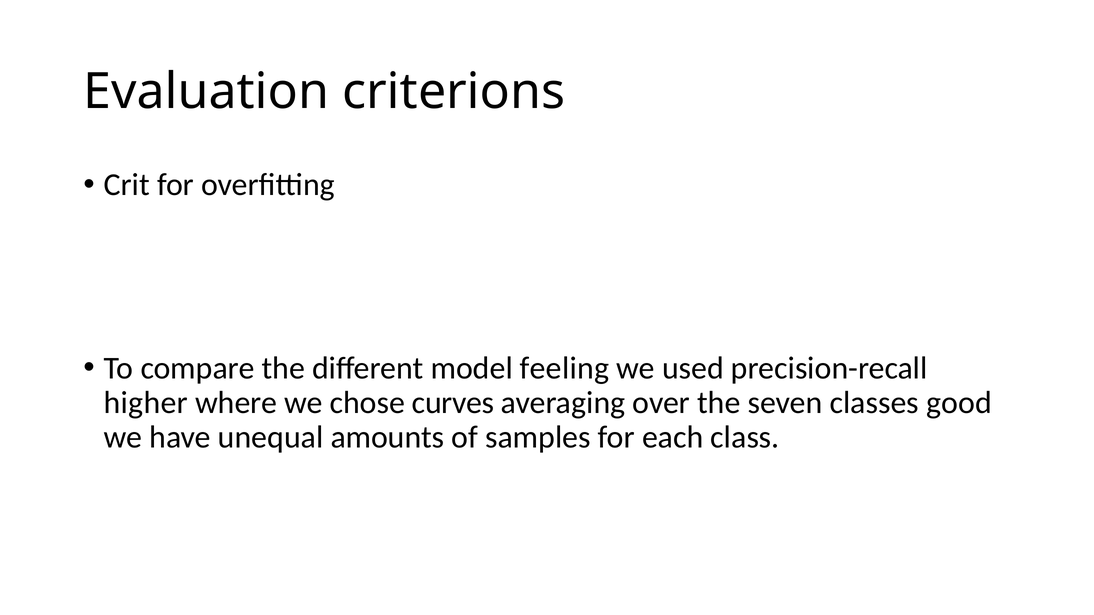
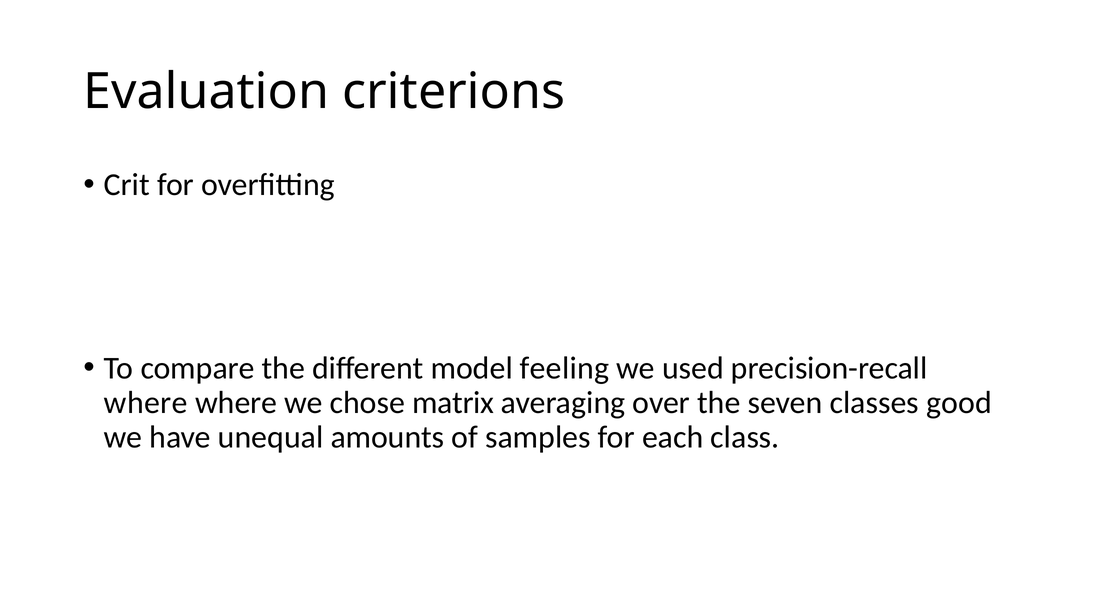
higher: higher -> where (146, 403)
curves: curves -> matrix (453, 403)
